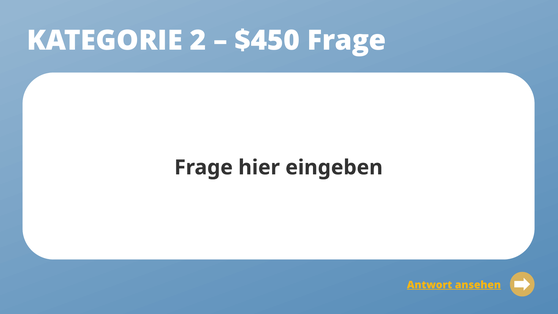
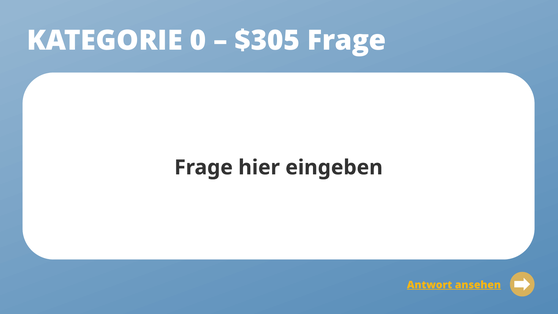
2: 2 -> 0 (198, 41)
$450: $450 -> $305 (267, 41)
